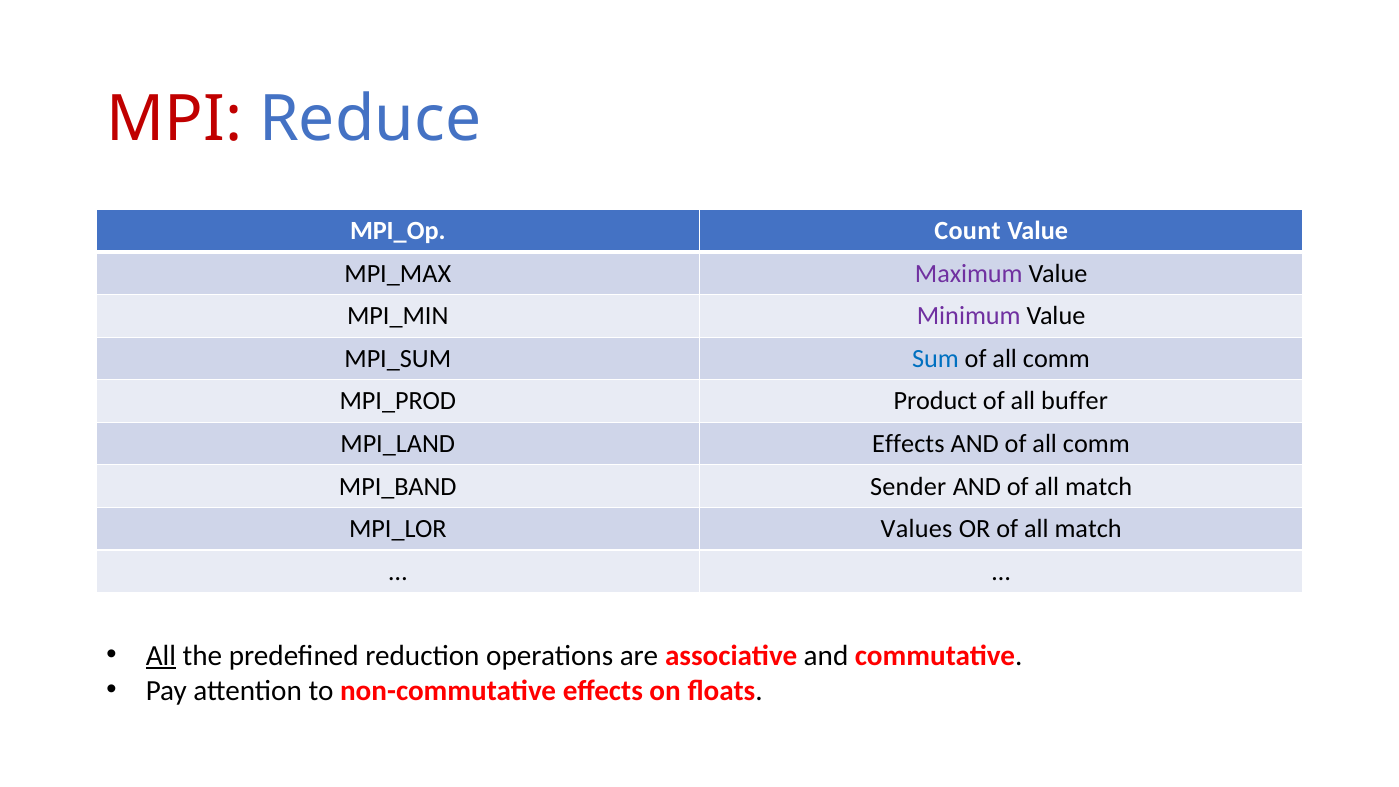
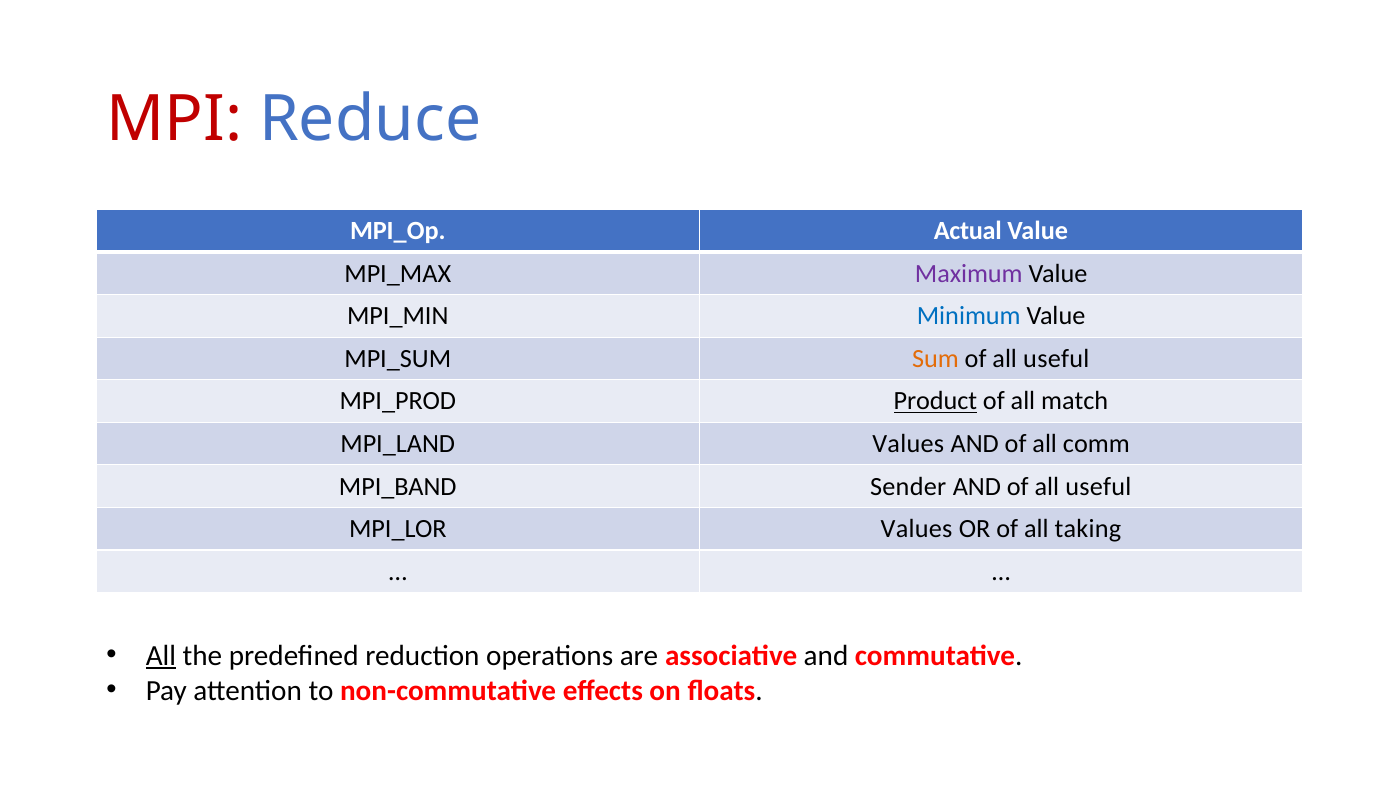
Count: Count -> Actual (968, 231)
Minimum colour: purple -> blue (969, 316)
Sum colour: blue -> orange (935, 359)
comm: comm -> useful (1056, 359)
Product underline: none -> present (935, 401)
buffer: buffer -> match (1075, 401)
Effects: Effects -> Values (908, 444)
AND of all match: match -> useful (1098, 486)
OR of all match: match -> taking (1088, 529)
